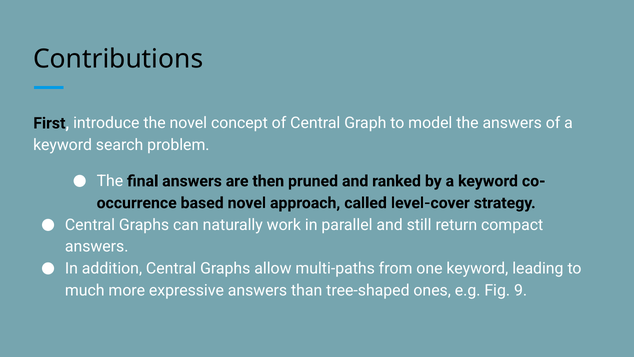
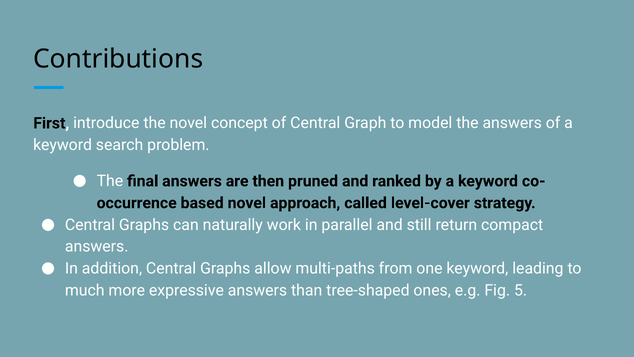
9: 9 -> 5 (521, 290)
